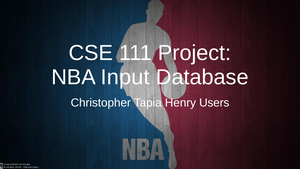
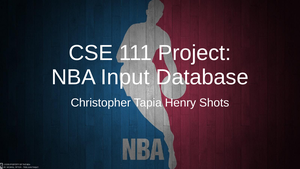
Users: Users -> Shots (214, 103)
